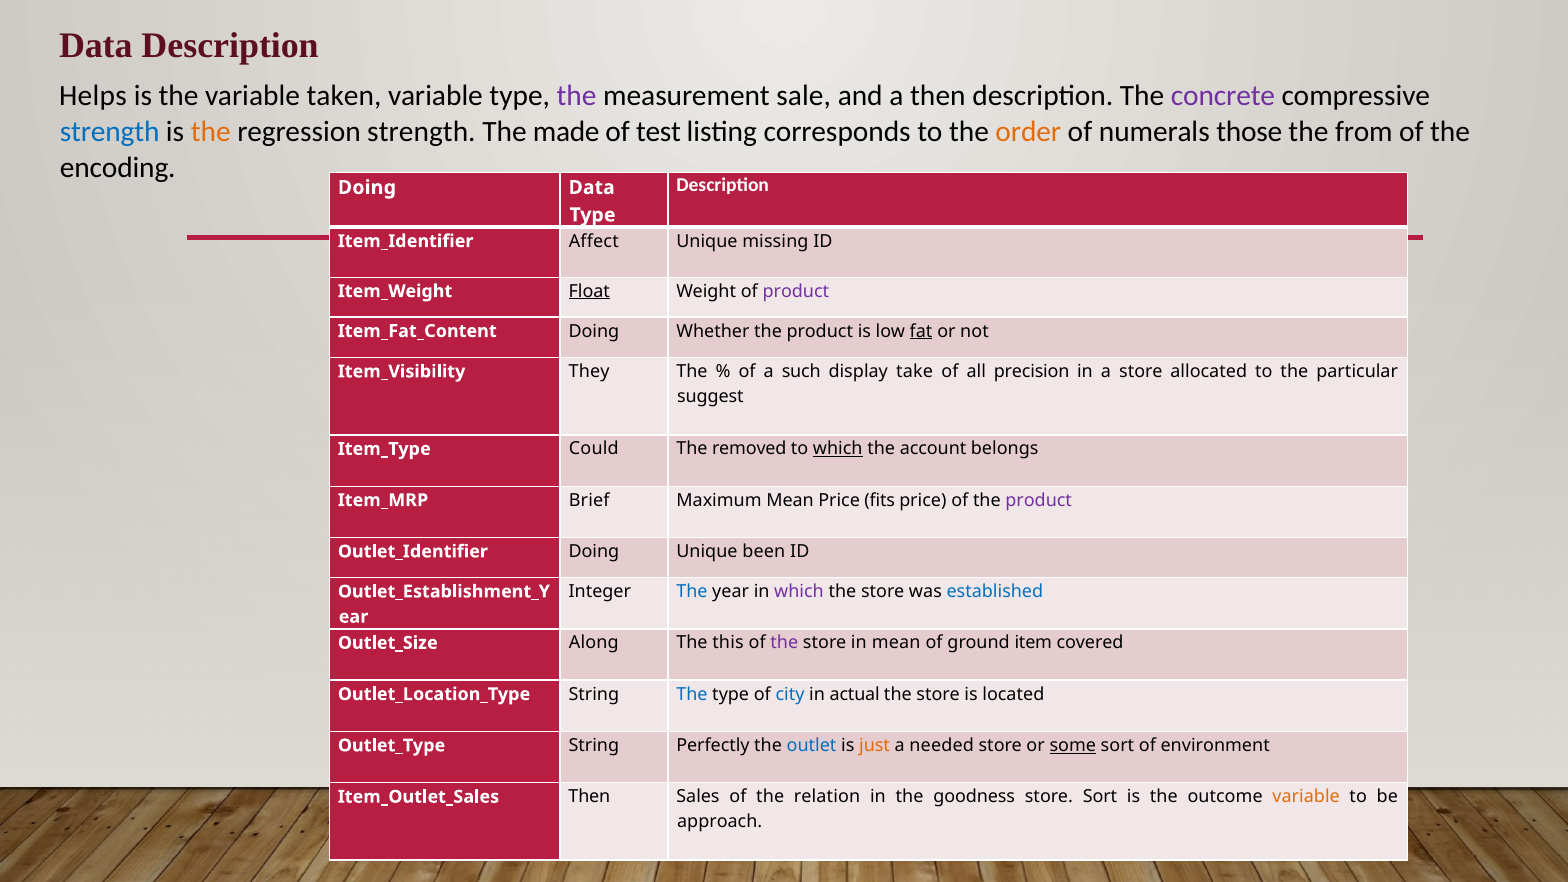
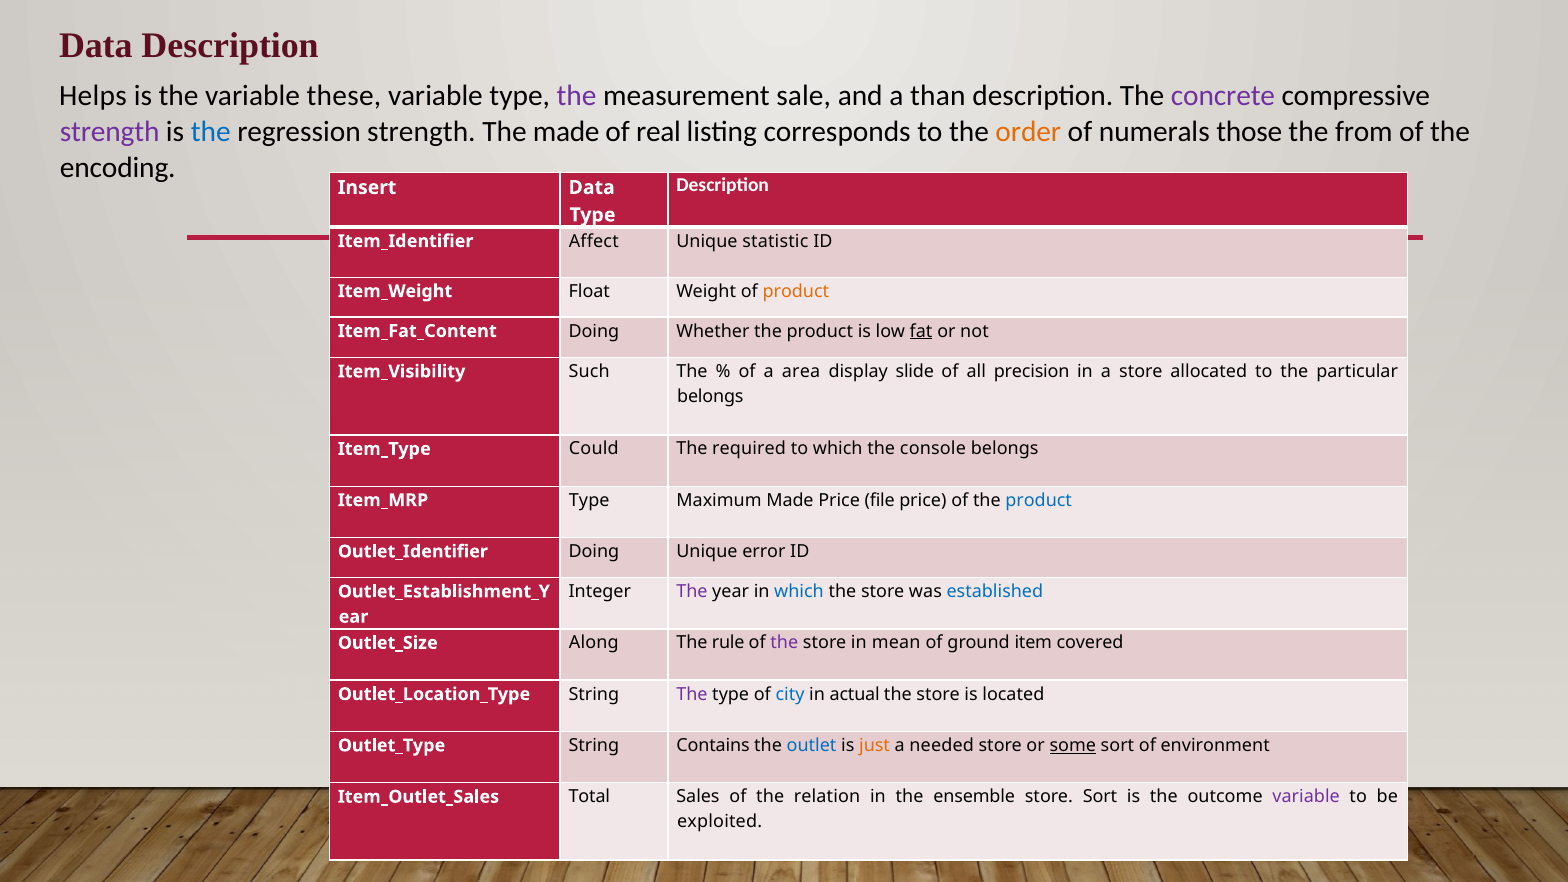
taken: taken -> these (344, 96)
a then: then -> than (938, 96)
strength colour: blue -> purple (110, 132)
the colour: orange -> blue (211, 132)
test: test -> real (658, 132)
Doing: Doing -> Insert (367, 188)
missing: missing -> statistic (775, 241)
Float underline: present -> none (589, 291)
product colour: purple -> orange (796, 291)
They: They -> Such (589, 371)
such: such -> area (801, 371)
take: take -> slide (915, 371)
suggest: suggest -> belongs (710, 397)
removed: removed -> required (749, 449)
which underline: present -> none (838, 449)
account: account -> console (933, 449)
Brief: Brief -> Type (589, 500)
Maximum Mean: Mean -> Made (790, 500)
fits: fits -> file (880, 500)
product colour: purple -> blue (1039, 500)
been: been -> error (764, 552)
The colour: blue -> purple (692, 592)
which colour: purple -> blue (799, 592)
this: this -> rule (728, 643)
The colour: blue -> purple (692, 694)
Perfectly: Perfectly -> Contains (713, 745)
Then: Then -> Total (589, 797)
goodness: goodness -> ensemble (974, 797)
variable colour: orange -> purple (1306, 797)
approach: approach -> exploited (720, 822)
